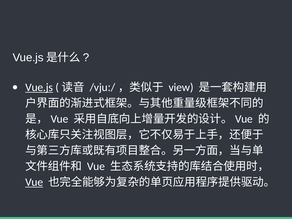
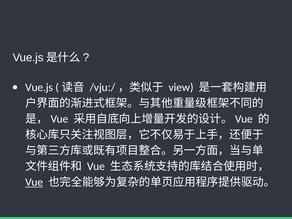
Vue.js underline: present -> none (39, 87)
